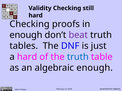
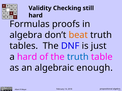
Checking: Checking -> Formulas (30, 24)
enough: enough -> algebra (26, 35)
beat colour: purple -> orange (78, 35)
